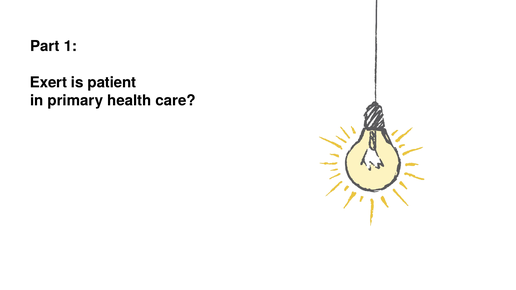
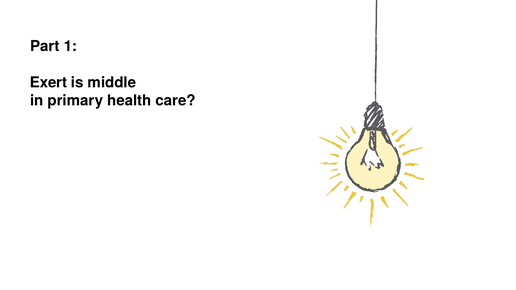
patient: patient -> middle (112, 83)
